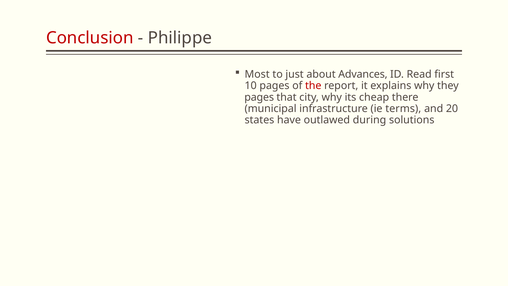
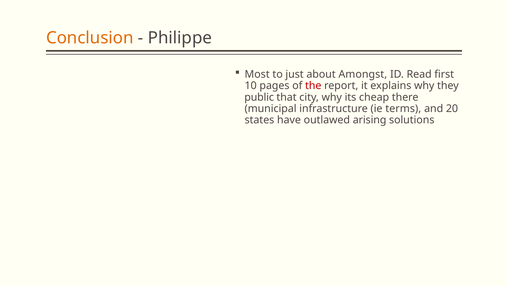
Conclusion colour: red -> orange (90, 38)
Advances: Advances -> Amongst (363, 74)
pages: pages -> public (259, 97)
during: during -> arising (370, 120)
